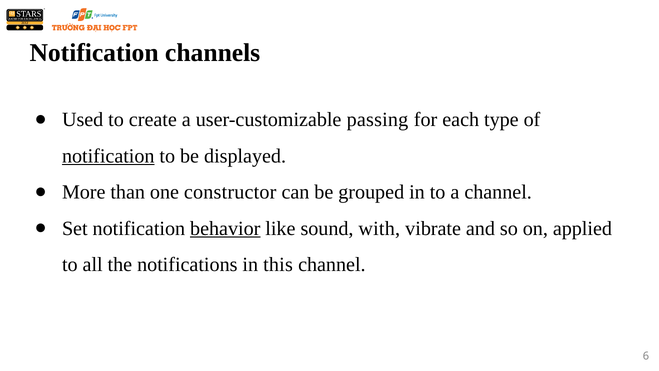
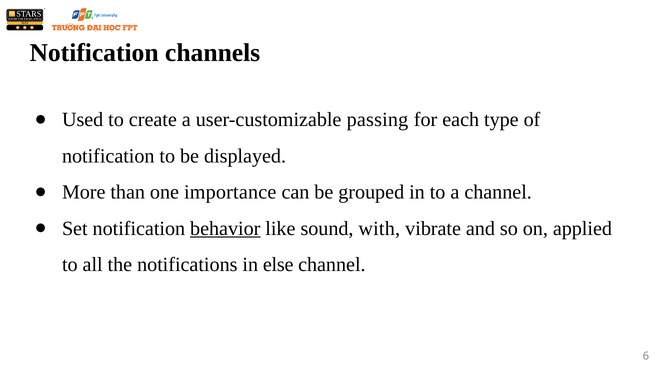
notification underline: present -> none (108, 156)
constructor: constructor -> importance (230, 192)
this: this -> else (278, 264)
